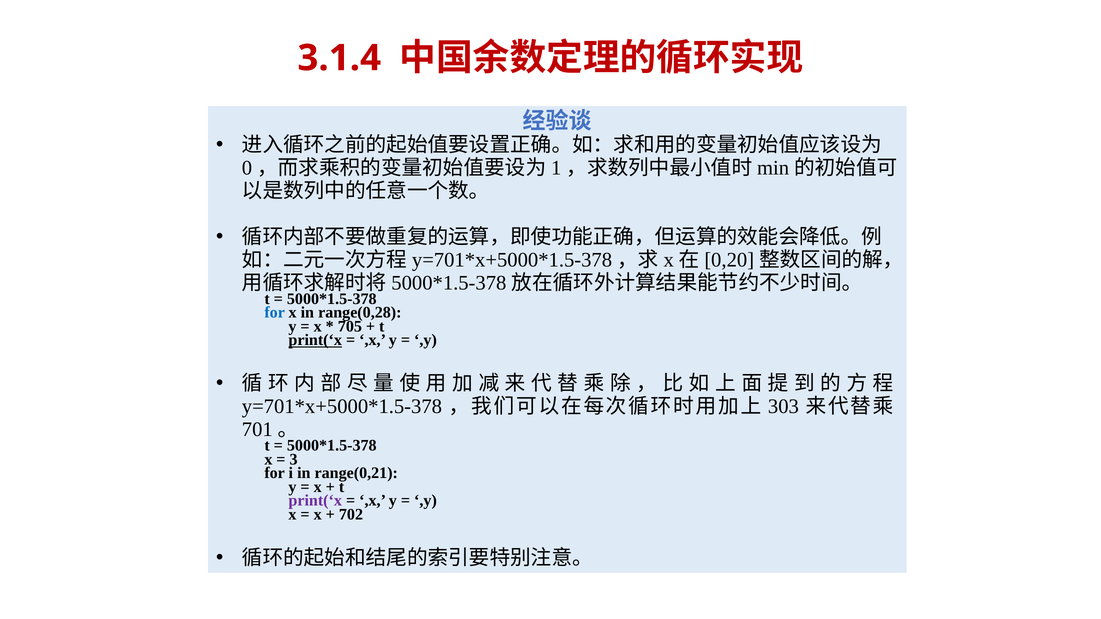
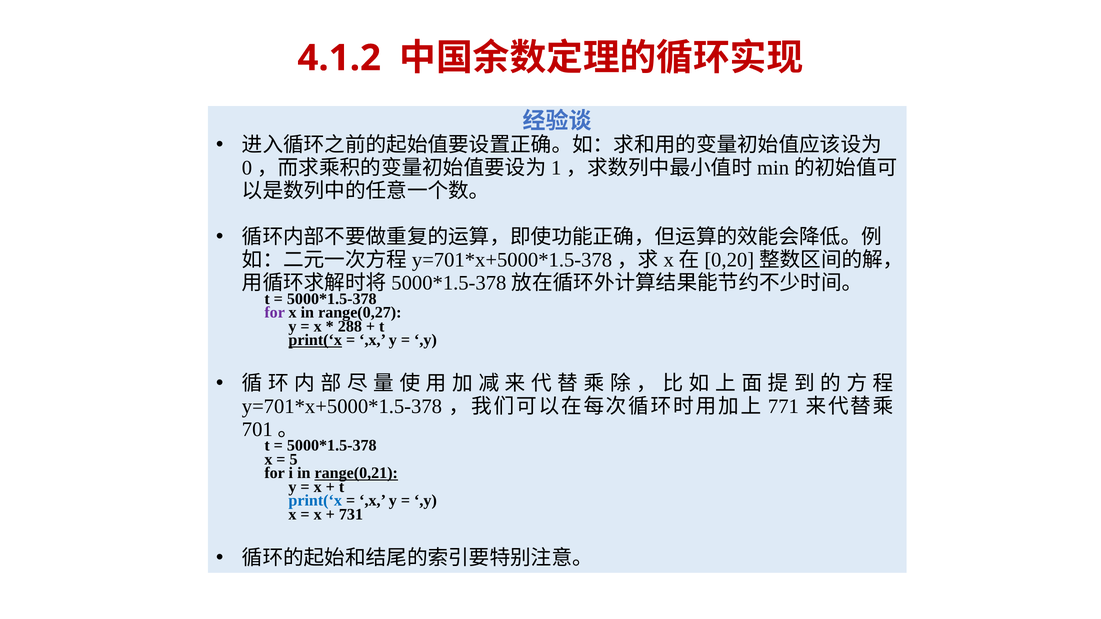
3.1.4: 3.1.4 -> 4.1.2 (339, 58)
for colour: blue -> purple (275, 313)
range(0,28: range(0,28 -> range(0,27 (360, 313)
705: 705 -> 288 (350, 327)
303: 303 -> 771 (783, 407)
3: 3 -> 5 (294, 460)
range(0,21 underline: none -> present (356, 473)
print(‘x colour: purple -> blue (315, 501)
702: 702 -> 731 (351, 515)
